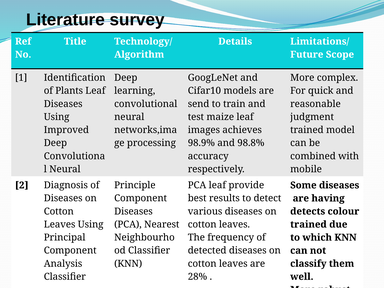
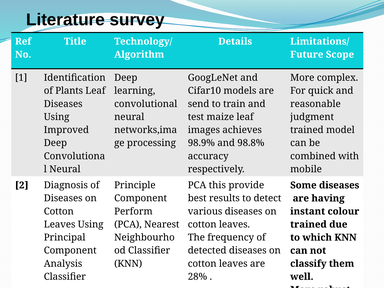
PCA leaf: leaf -> this (217, 185)
Diseases: Diseases -> Perform (133, 211)
detects: detects -> instant (308, 211)
